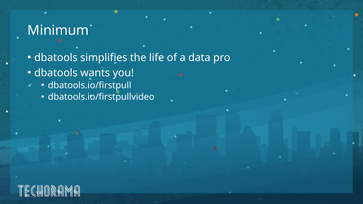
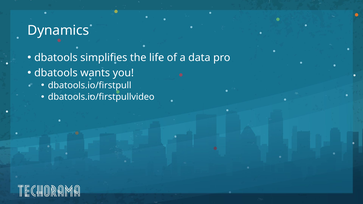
Minimum: Minimum -> Dynamics (58, 30)
